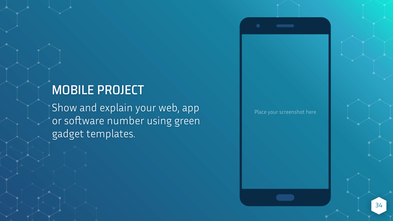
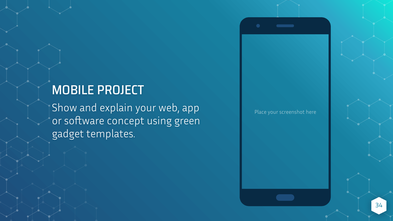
number: number -> concept (126, 121)
